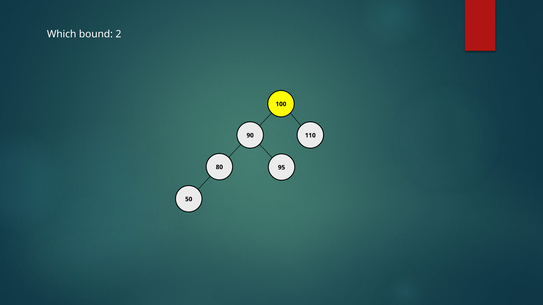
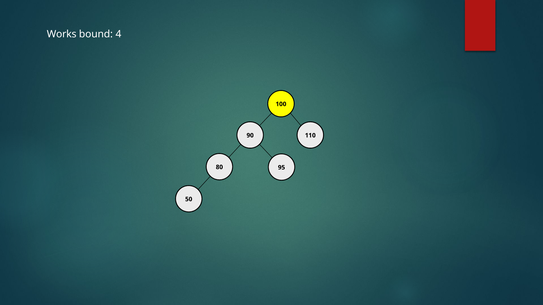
Which: Which -> Works (62, 34)
2: 2 -> 4 (118, 34)
